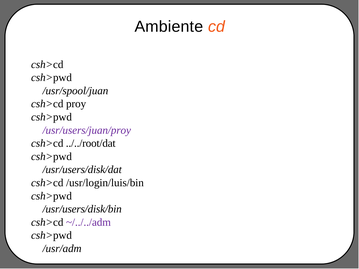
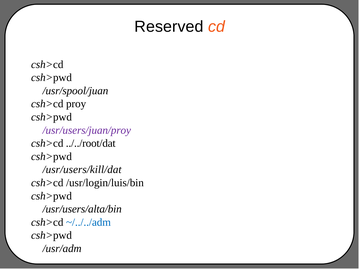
Ambiente: Ambiente -> Reserved (169, 27)
/usr/users/disk/dat: /usr/users/disk/dat -> /usr/users/kill/dat (82, 170)
/usr/users/disk/bin: /usr/users/disk/bin -> /usr/users/alta/bin (82, 209)
~/../../adm colour: purple -> blue (88, 222)
